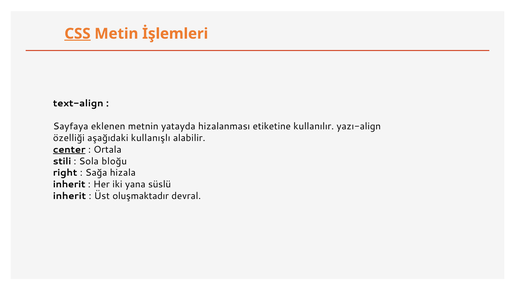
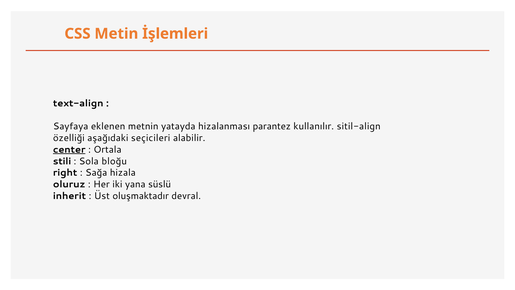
CSS underline: present -> none (77, 34)
etiketine: etiketine -> parantez (272, 126)
yazı-align: yazı-align -> sitil-align (359, 126)
kullanışlı: kullanışlı -> seçicileri (151, 138)
inherit: inherit -> oluruz (69, 184)
